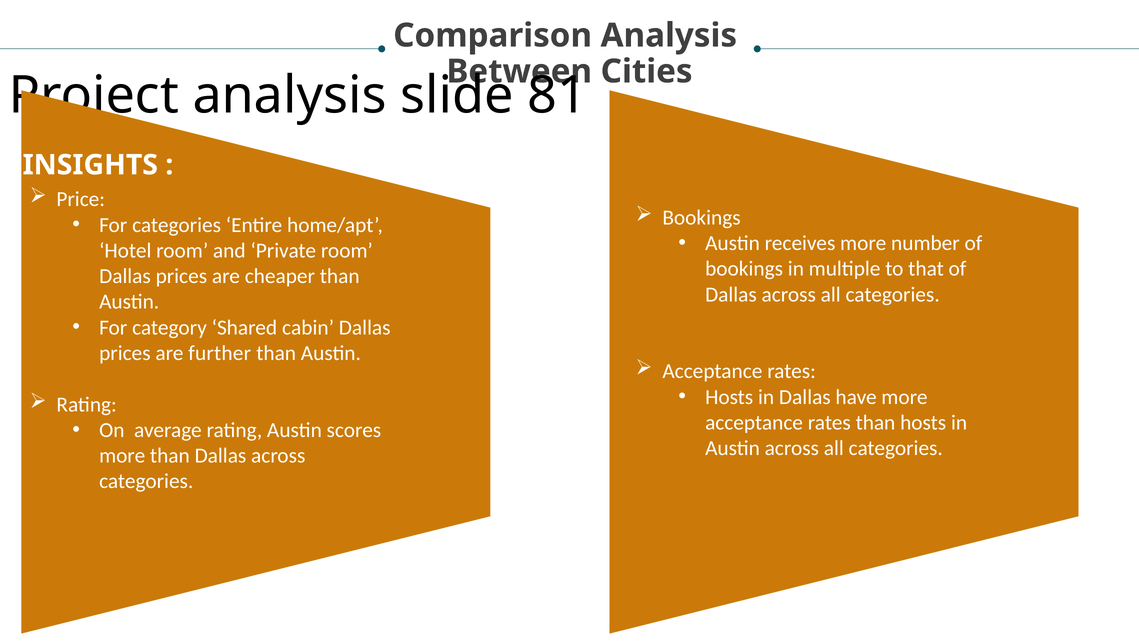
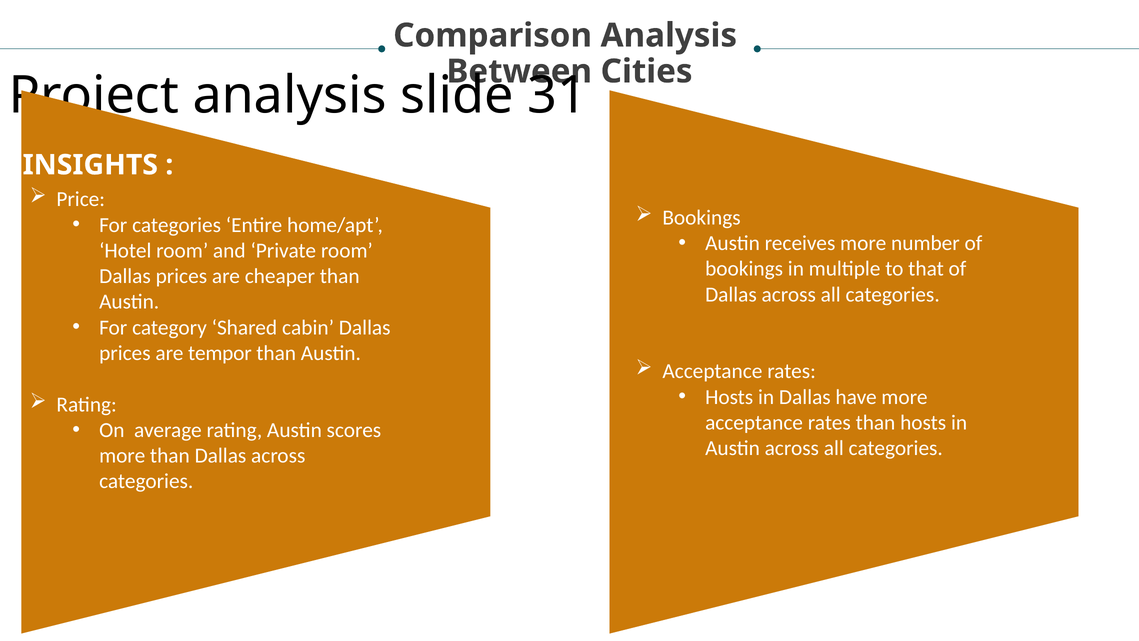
81: 81 -> 31 (557, 96)
further: further -> tempor (220, 353)
